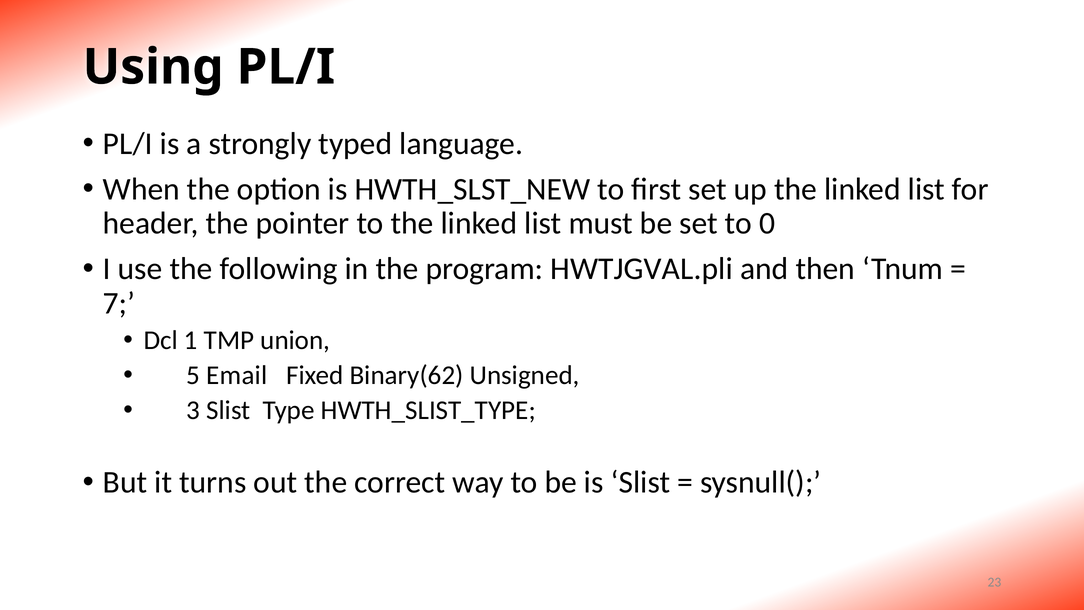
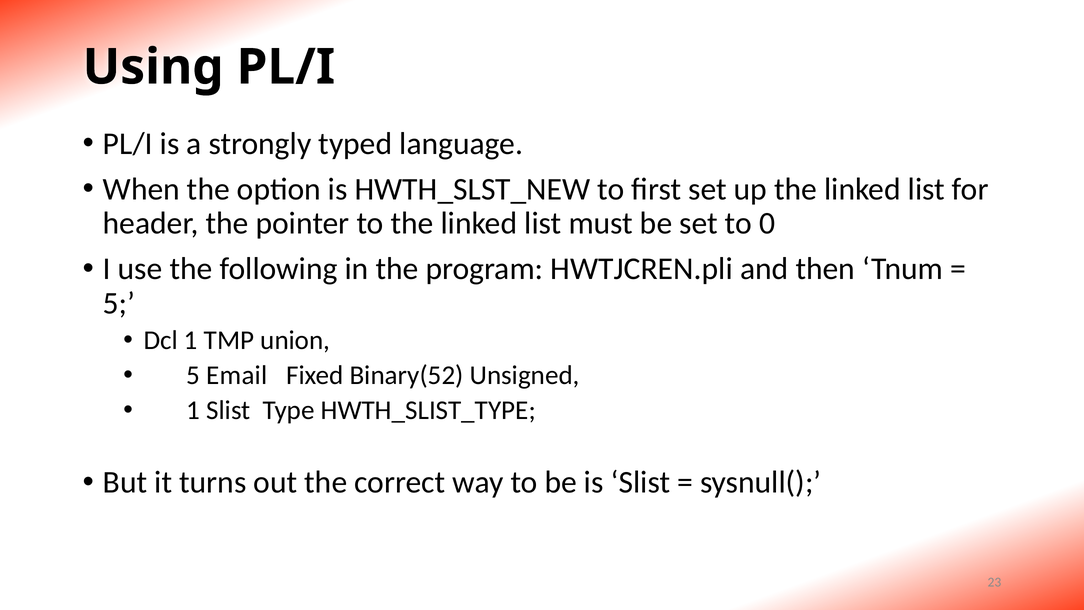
HWTJGVAL.pli: HWTJGVAL.pli -> HWTJCREN.pli (642, 269)
7: 7 -> 5 (119, 303)
Binary(62: Binary(62 -> Binary(52 (407, 375)
3: 3 -> 1 (193, 410)
